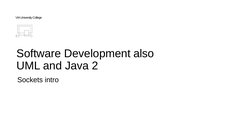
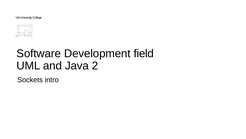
also: also -> field (144, 53)
